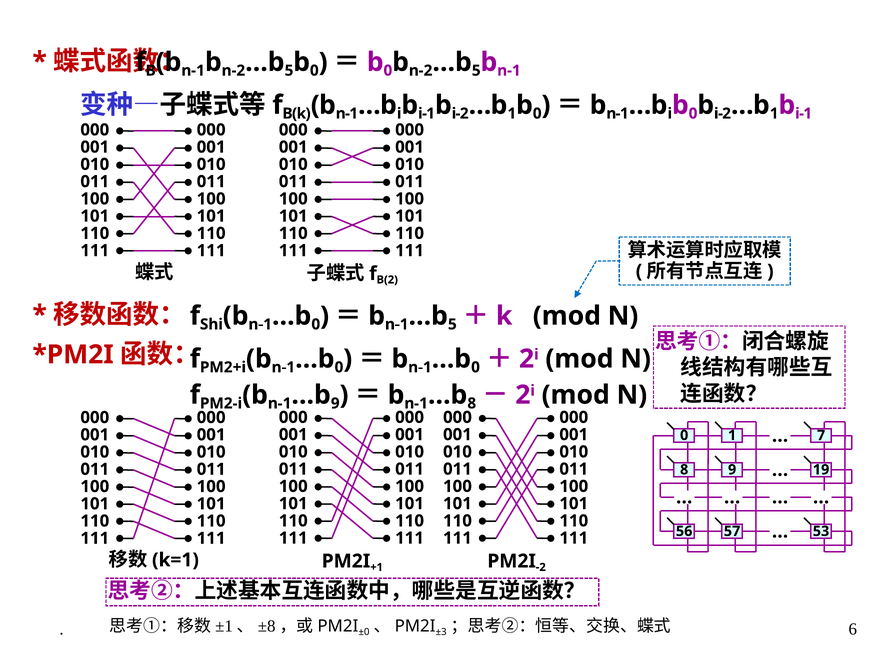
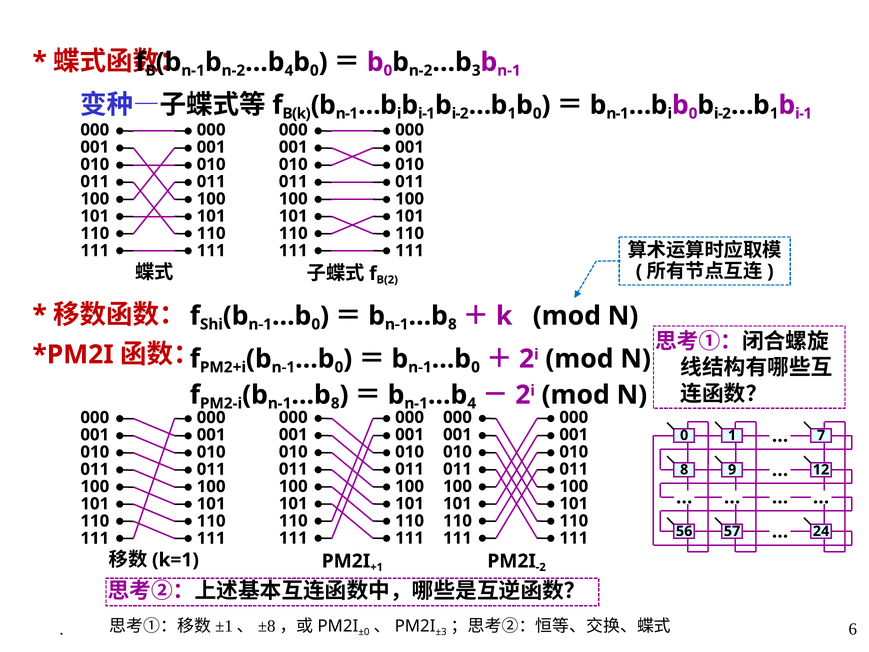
5: 5 -> 4 (289, 71)
5: 5 -> 3 (476, 71)
5: 5 -> 8 (452, 324)
9: 9 -> 8 (335, 403)
8: 8 -> 4 (472, 403)
19: 19 -> 12 (821, 469)
53: 53 -> 24 (821, 531)
